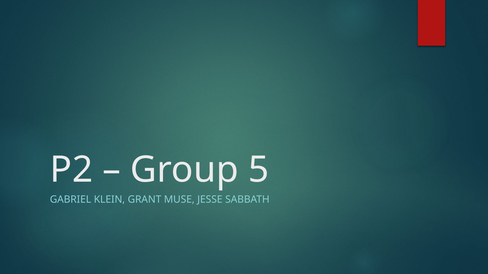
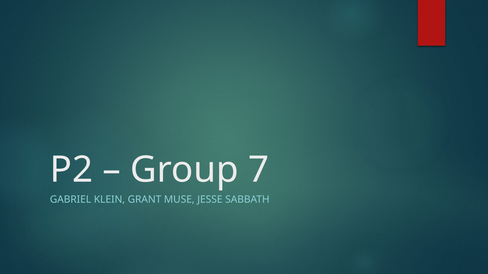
5: 5 -> 7 (259, 170)
